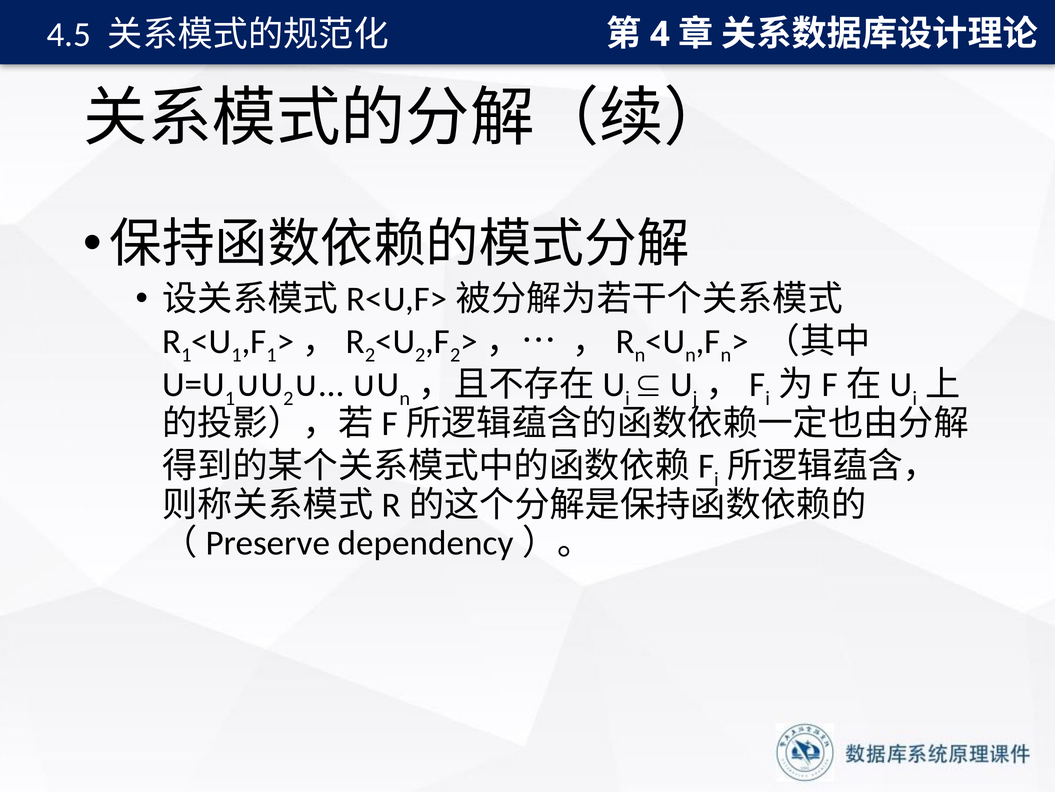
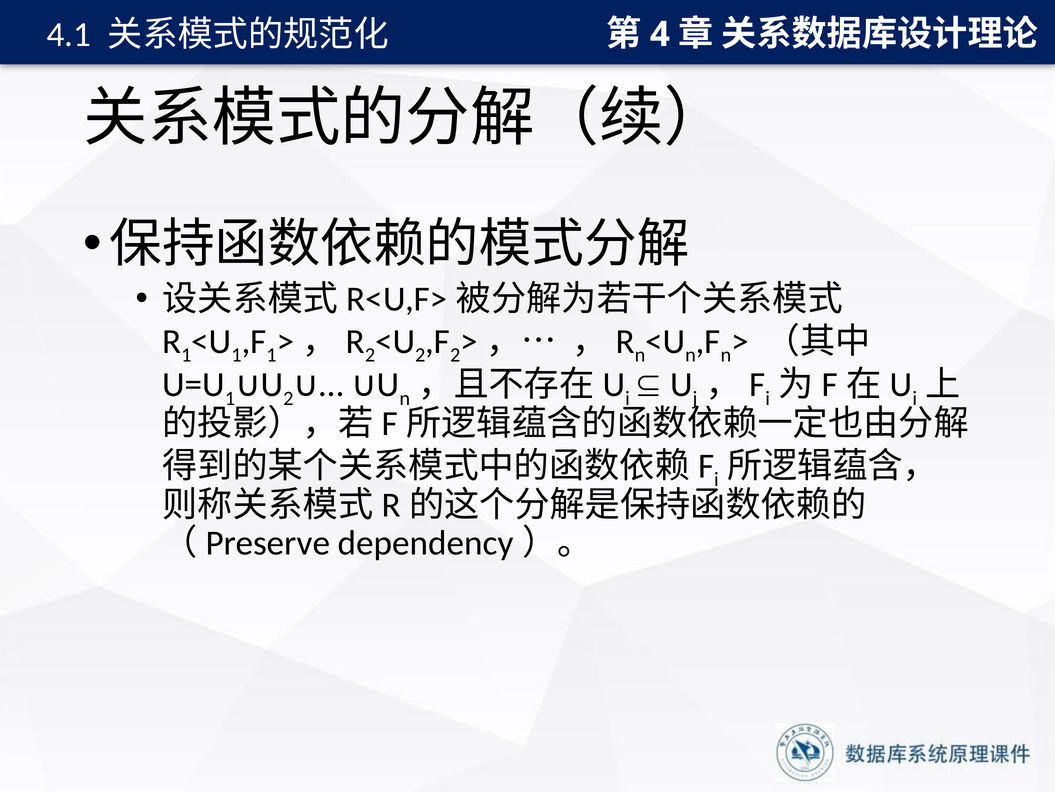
4.5: 4.5 -> 4.1 (69, 34)
